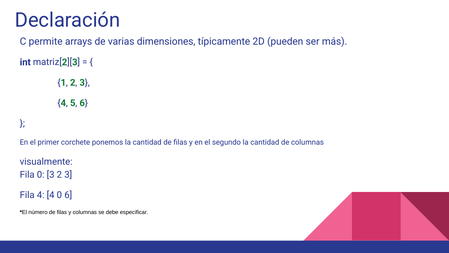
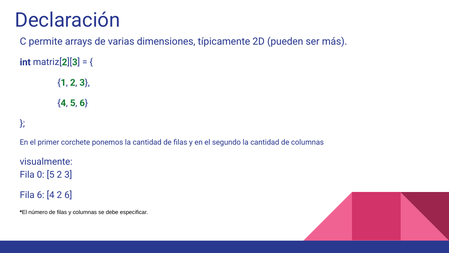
0 3: 3 -> 5 (51, 174)
Fila 4: 4 -> 6 (41, 195)
4 0: 0 -> 2 (59, 195)
